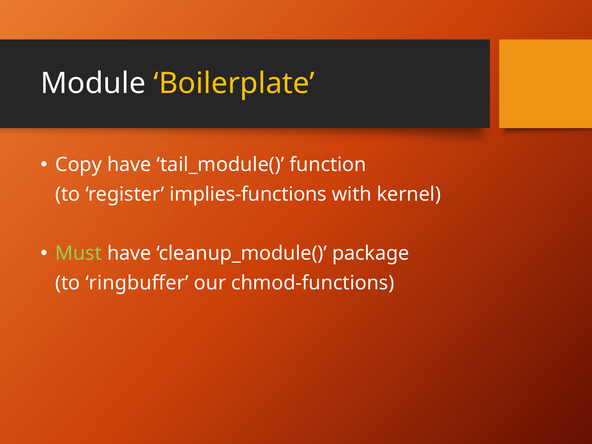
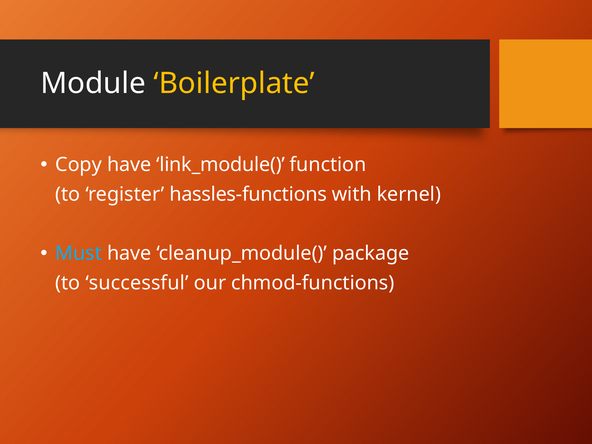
tail_module(: tail_module( -> link_module( (221, 165)
implies-functions: implies-functions -> hassles-functions (248, 194)
Must colour: light green -> light blue (79, 253)
ringbuffer: ringbuffer -> successful (137, 283)
